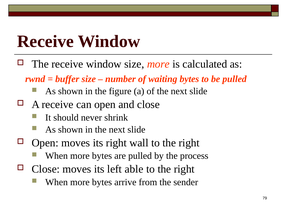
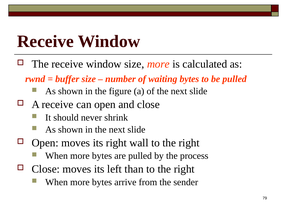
able: able -> than (134, 169)
